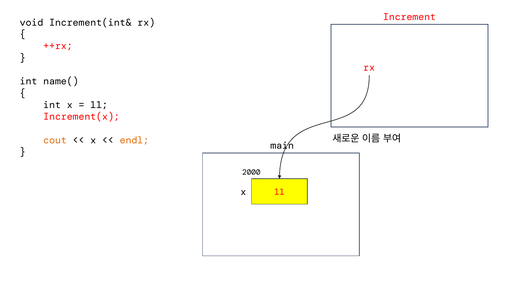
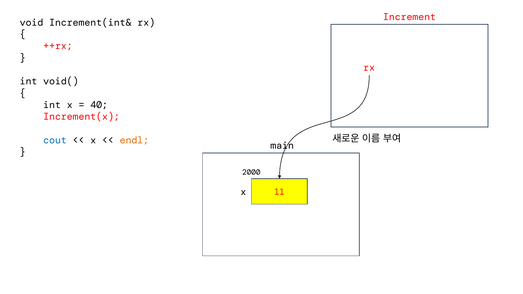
name(: name( -> void( (61, 81)
11: 11 -> 40 (99, 105)
cout colour: orange -> blue (55, 140)
